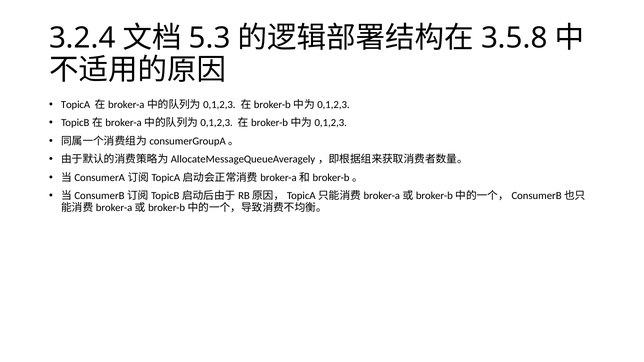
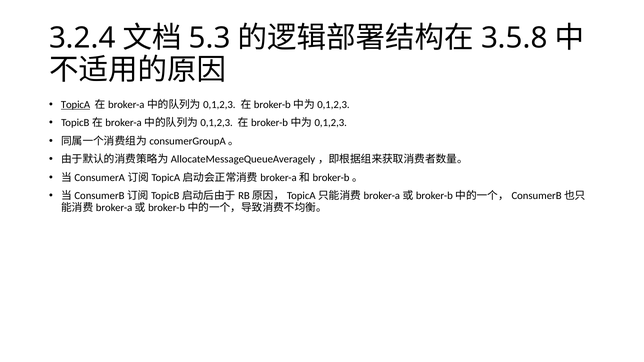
TopicA underline: none -> present (76, 105)
